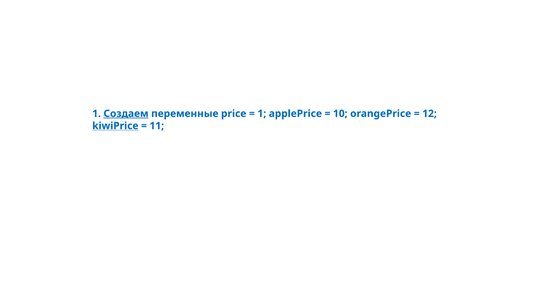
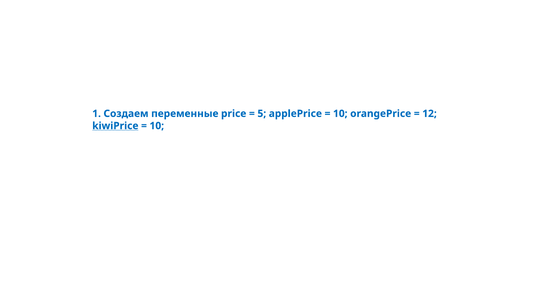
Создаем underline: present -> none (126, 114)
1: 1 -> 5 (262, 114)
11: 11 -> 10 (157, 126)
